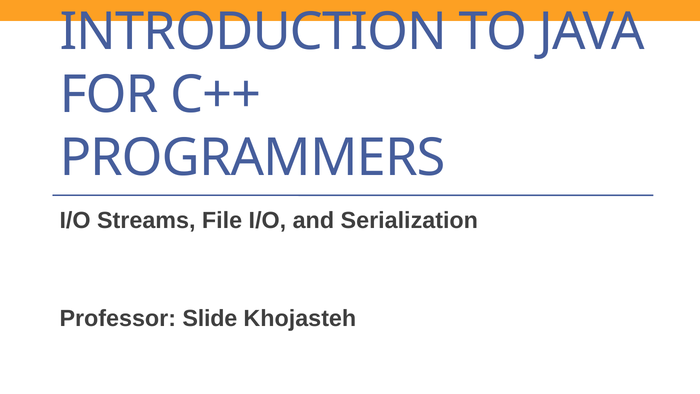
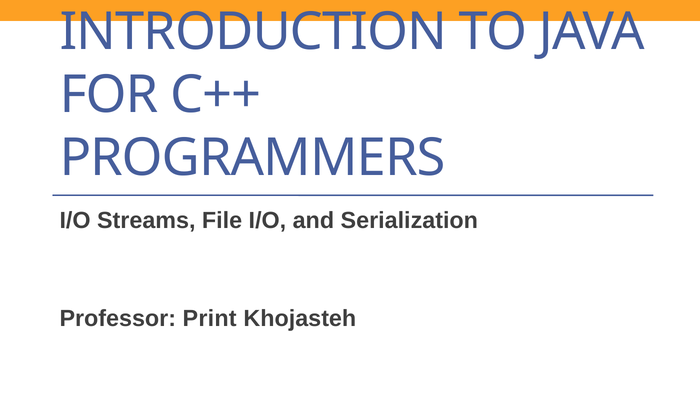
Slide: Slide -> Print (210, 318)
